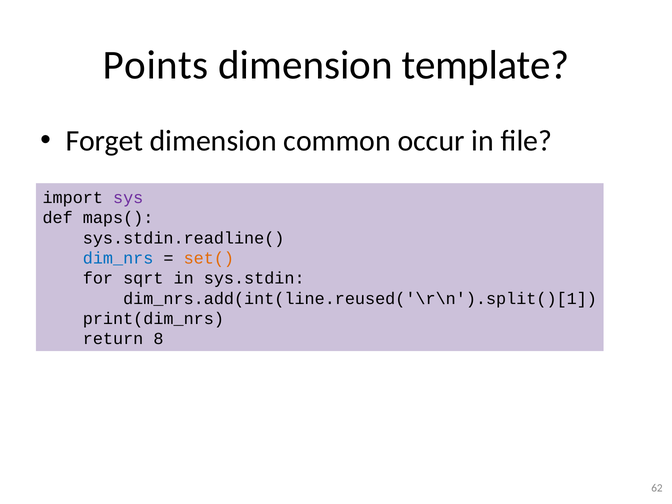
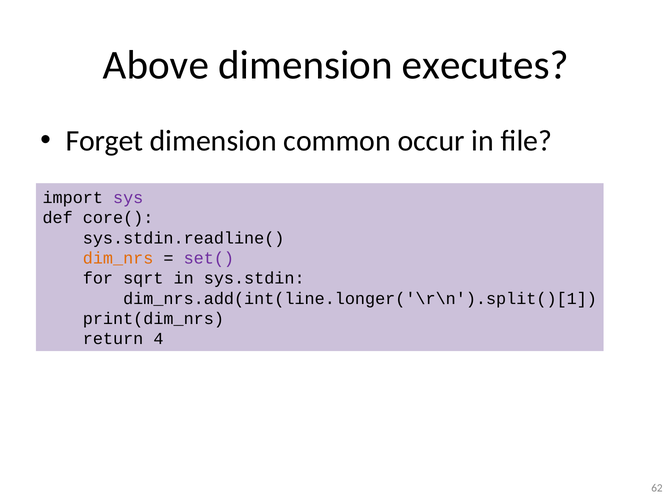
Points: Points -> Above (156, 65)
template: template -> executes (485, 65)
maps(: maps( -> core( (118, 218)
dim_nrs colour: blue -> orange (118, 258)
set( colour: orange -> purple (209, 258)
dim_nrs.add(int(line.reused('\r\n').split()[1: dim_nrs.add(int(line.reused('\r\n').split()[1 -> dim_nrs.add(int(line.longer('\r\n').split()[1 (360, 299)
8: 8 -> 4 (158, 339)
